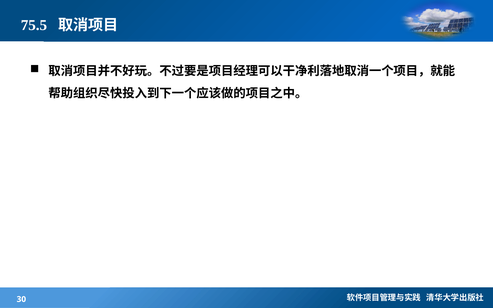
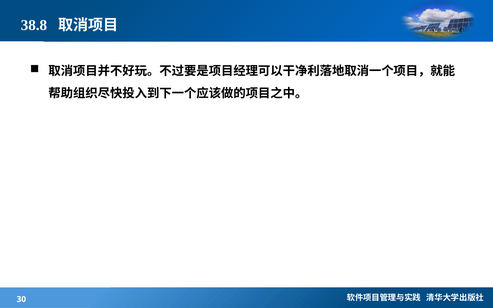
75.5: 75.5 -> 38.8 (34, 25)
